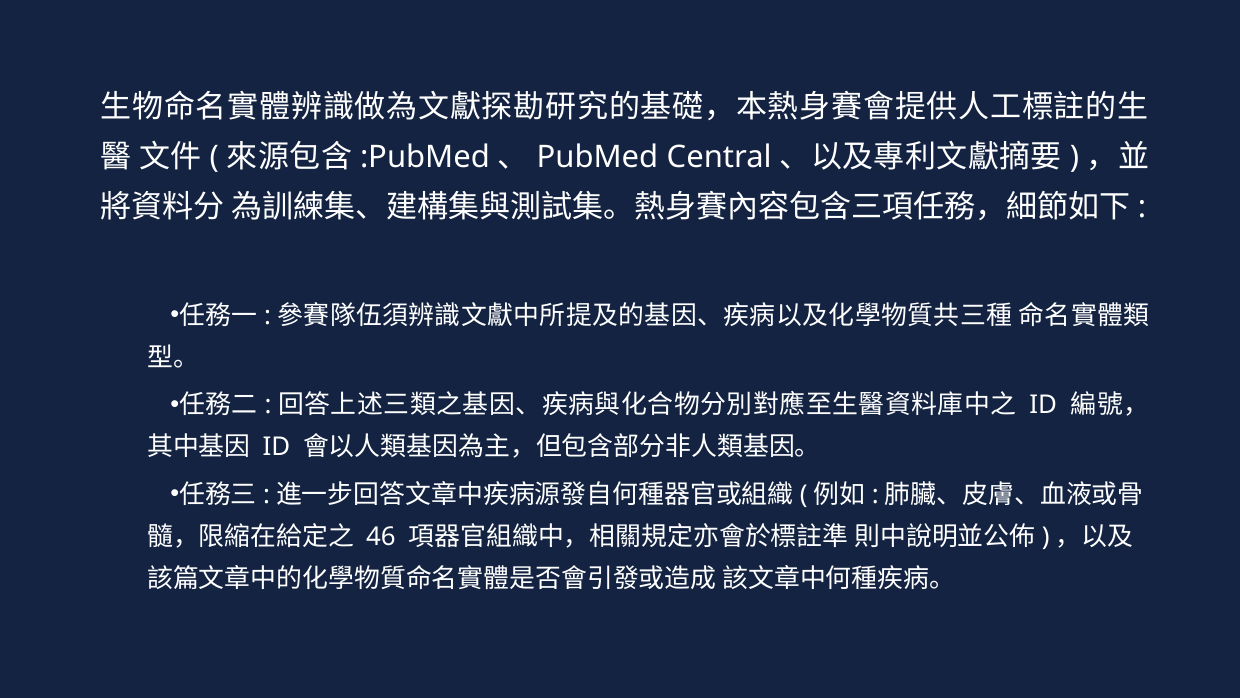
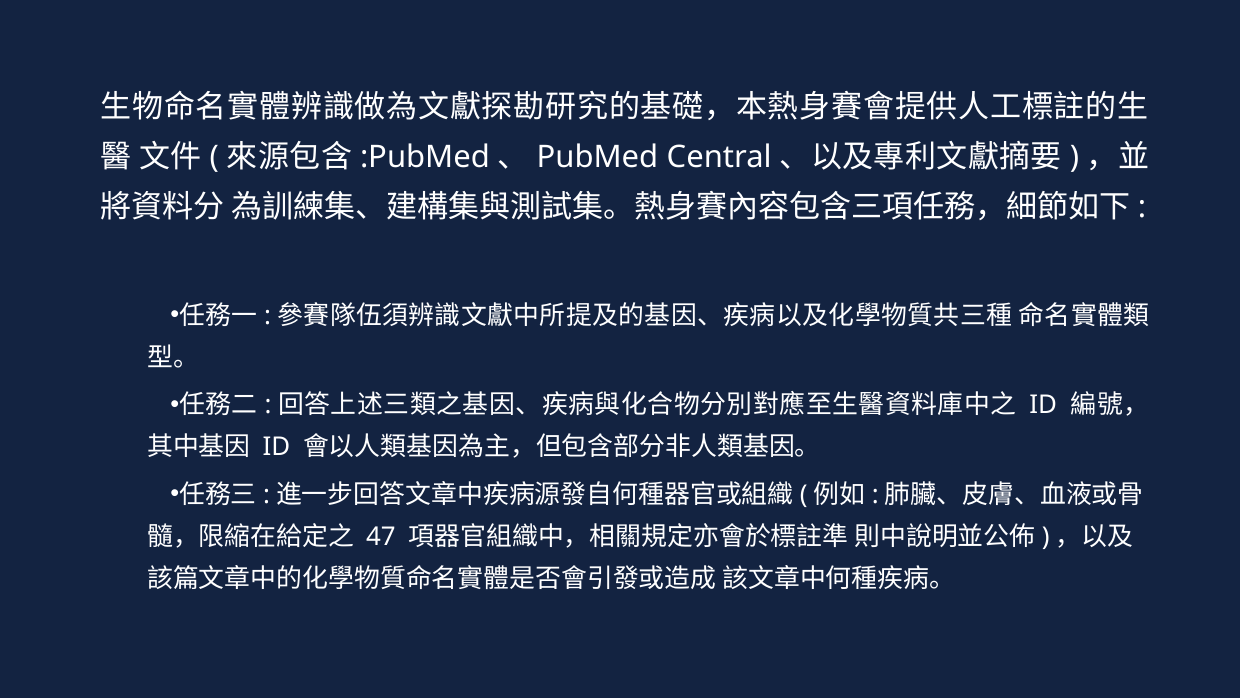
46: 46 -> 47 (381, 536)
